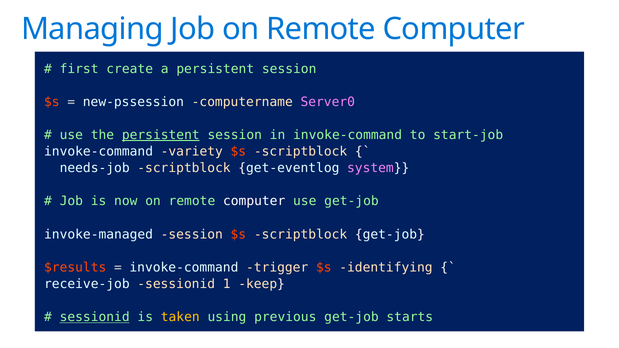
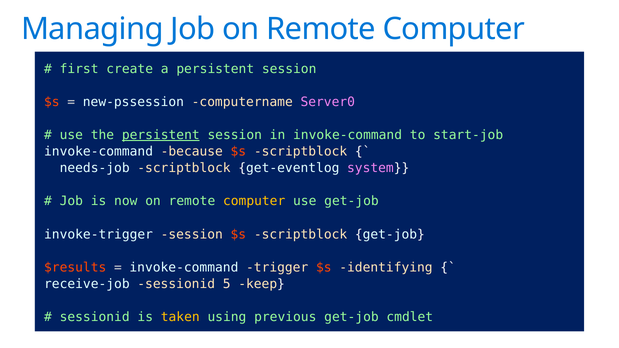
variety: variety -> because (192, 152)
computer colour: white -> yellow (254, 201)
invoke-managed: invoke-managed -> invoke-trigger (99, 234)
1: 1 -> 5 (227, 284)
sessionid underline: present -> none (95, 317)
starts: starts -> cmdlet (410, 317)
